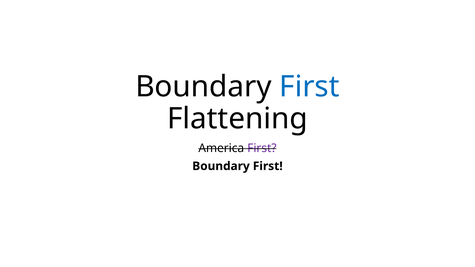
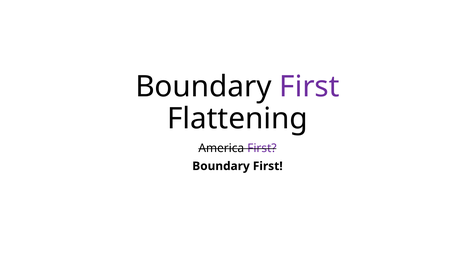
First colour: blue -> purple (309, 87)
